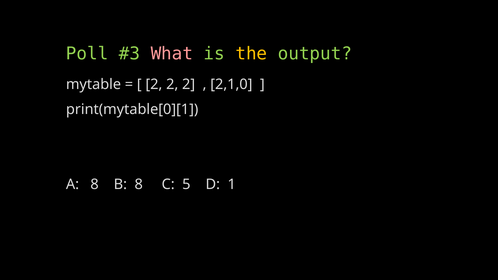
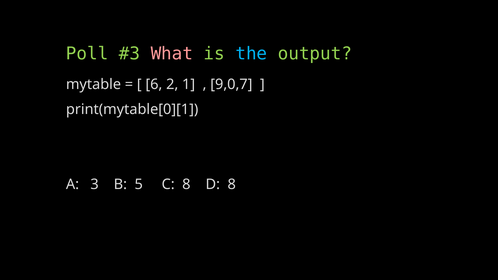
the colour: yellow -> light blue (251, 54)
2: 2 -> 6 (154, 84)
2: 2 -> 1 (189, 84)
2,1,0: 2,1,0 -> 9,0,7 (231, 84)
A 8: 8 -> 3 (95, 184)
B 8: 8 -> 5 (139, 184)
C 5: 5 -> 8 (186, 184)
D 1: 1 -> 8 (232, 184)
